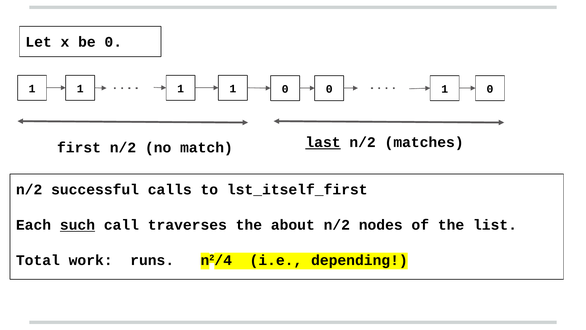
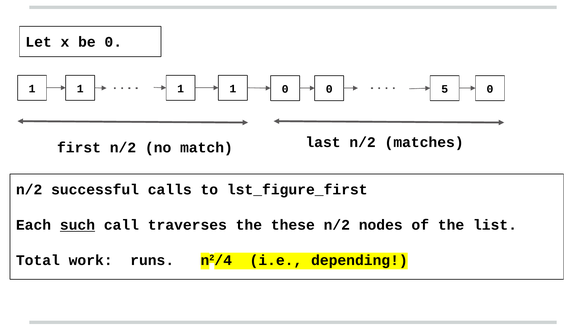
1: 1 -> 5 (445, 89)
last underline: present -> none (323, 142)
lst_itself_first: lst_itself_first -> lst_figure_first (297, 190)
about: about -> these (293, 225)
